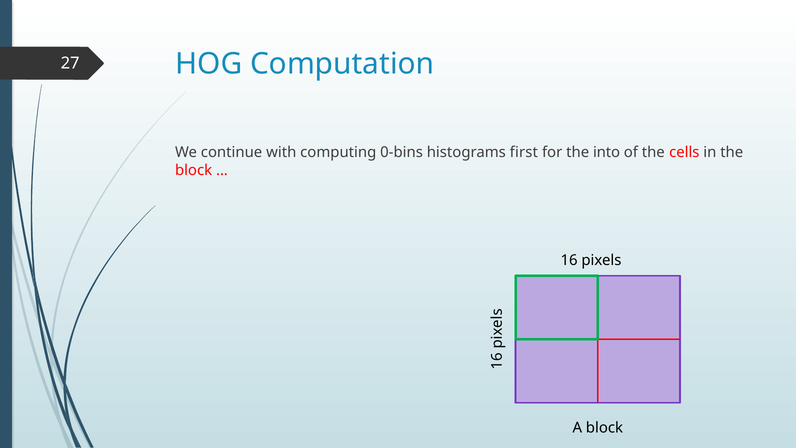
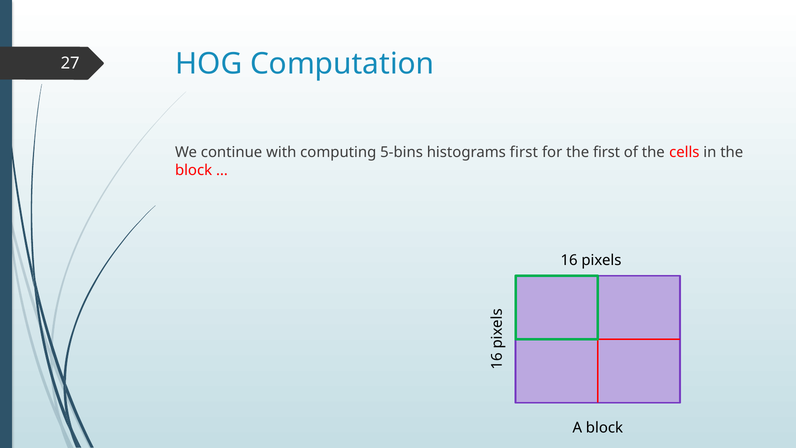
0-bins: 0-bins -> 5-bins (402, 152)
the into: into -> first (607, 152)
